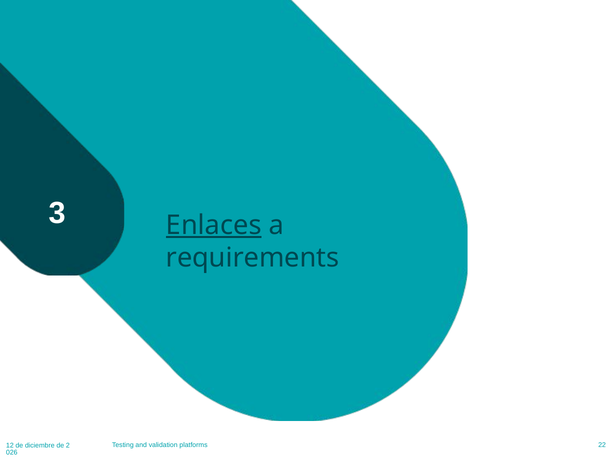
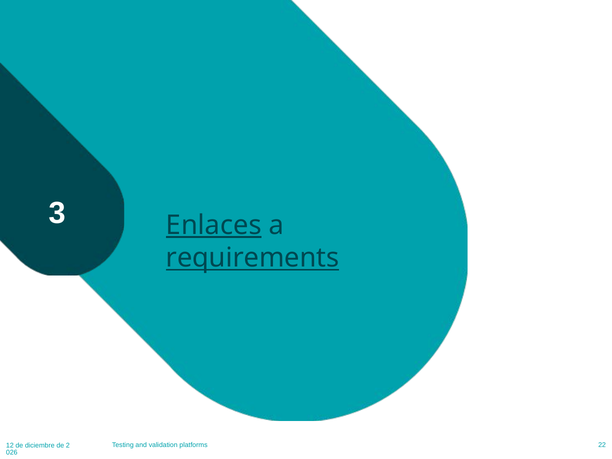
requirements underline: none -> present (253, 258)
